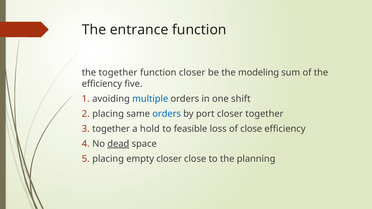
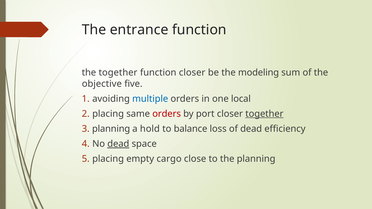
efficiency: efficiency -> objective (102, 84)
shift: shift -> local (241, 99)
orders colour: blue -> red (167, 114)
together underline: none -> present (264, 114)
together: together -> planning (111, 129)
feasible: feasible -> balance (191, 129)
of close: close -> dead (251, 129)
empty closer: closer -> cargo (169, 159)
